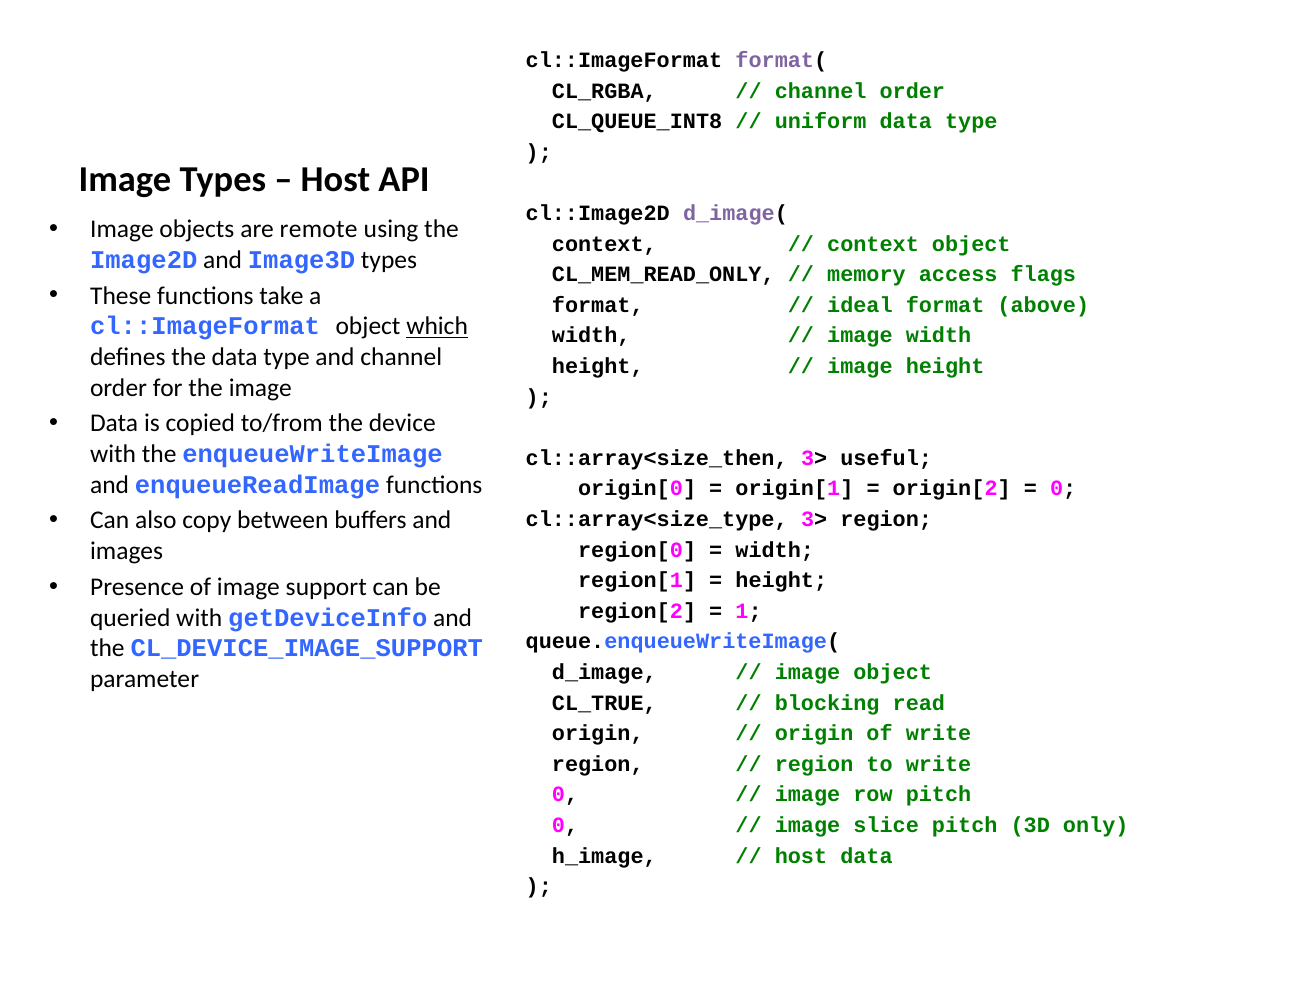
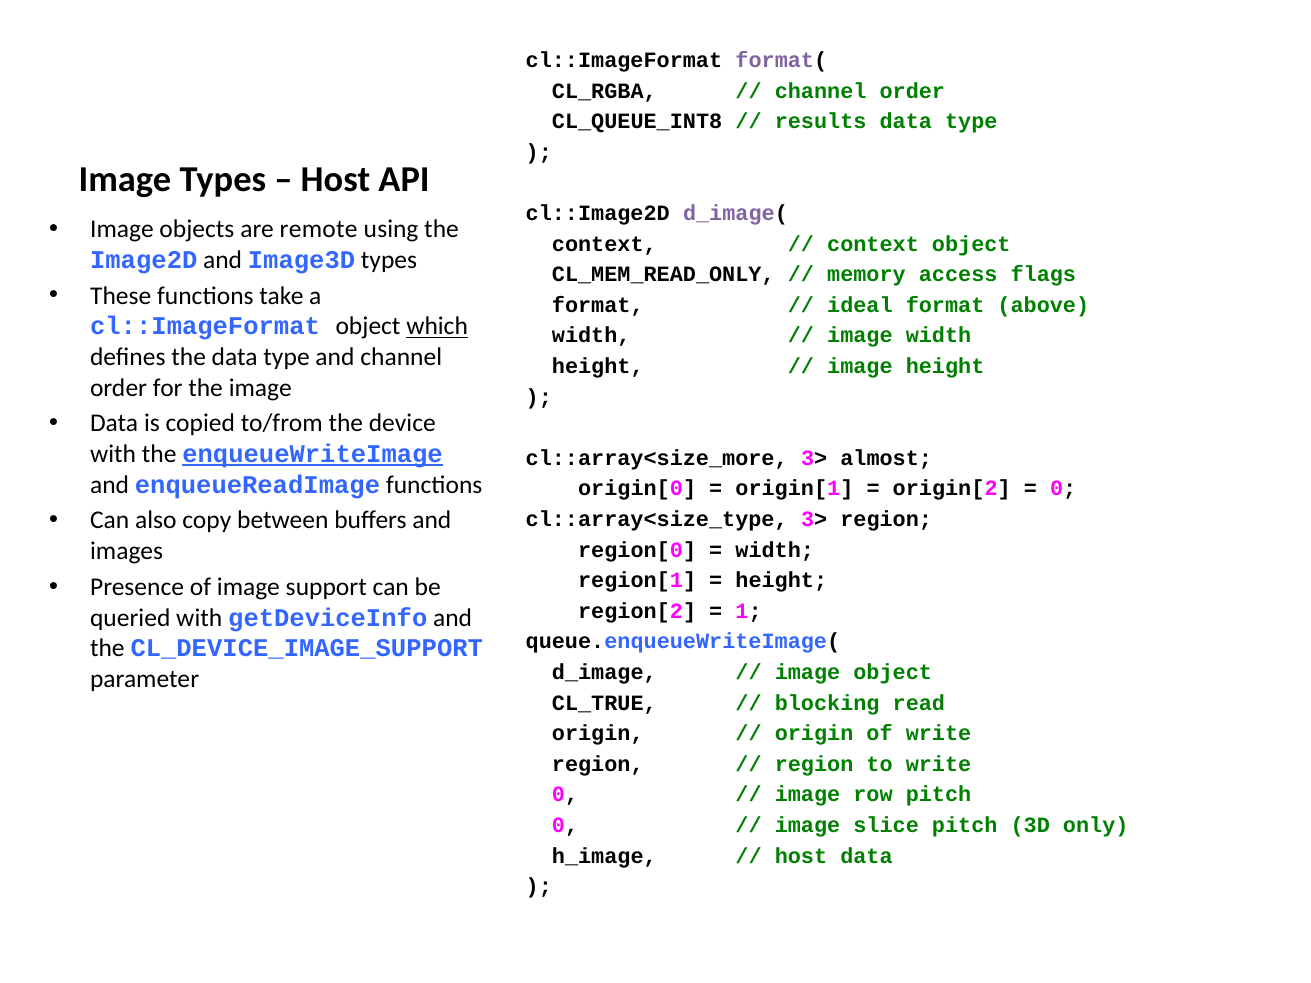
uniform: uniform -> results (821, 122)
enqueueWriteImage underline: none -> present (313, 454)
cl::array<size_then: cl::array<size_then -> cl::array<size_more (657, 458)
useful: useful -> almost (886, 458)
